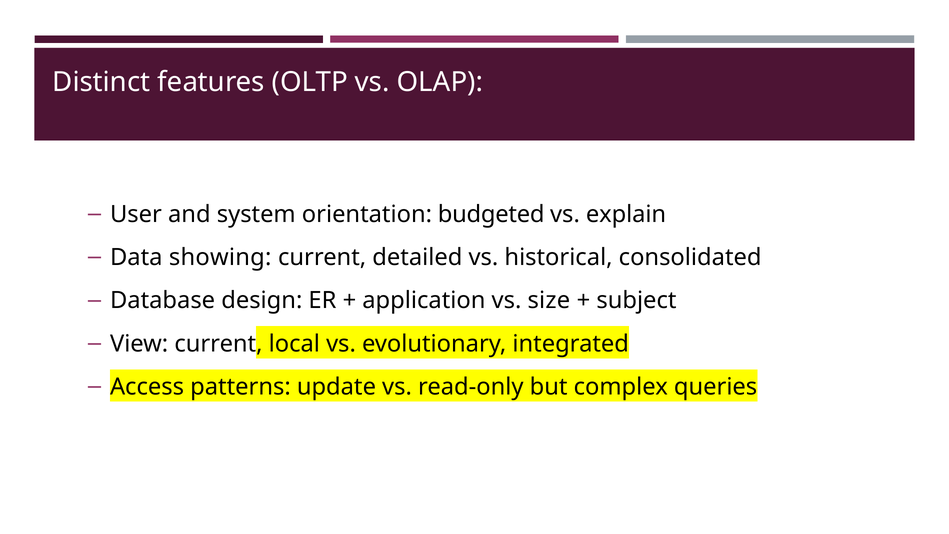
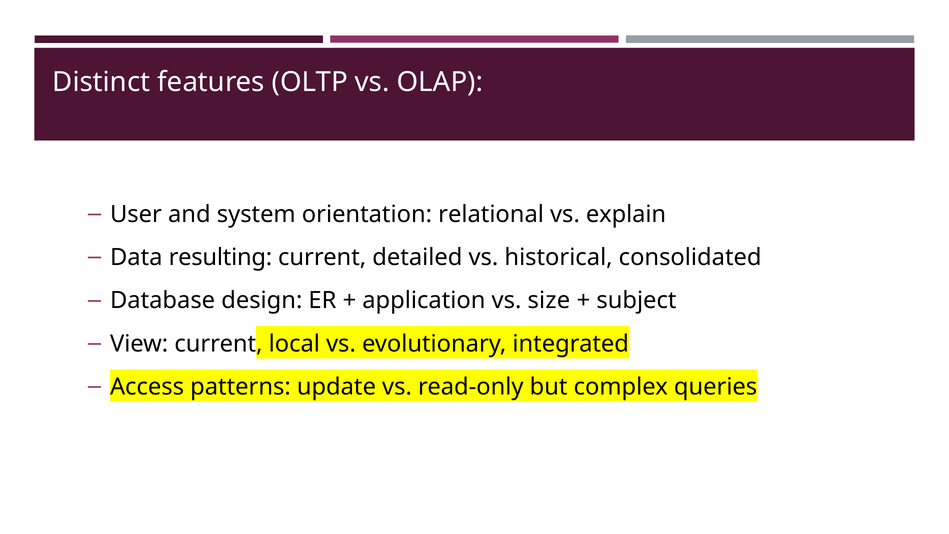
budgeted: budgeted -> relational (491, 214)
showing: showing -> resulting (220, 257)
